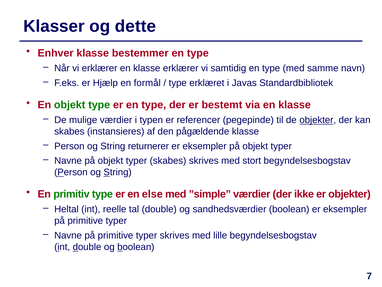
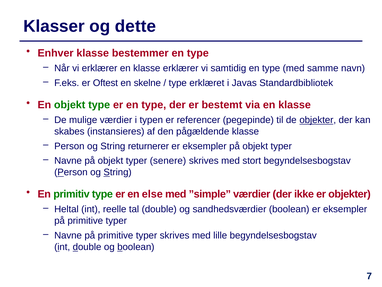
Hjælp: Hjælp -> Oftest (105, 83)
formål: formål -> skelne (147, 83)
typer skabes: skabes -> senere (168, 161)
